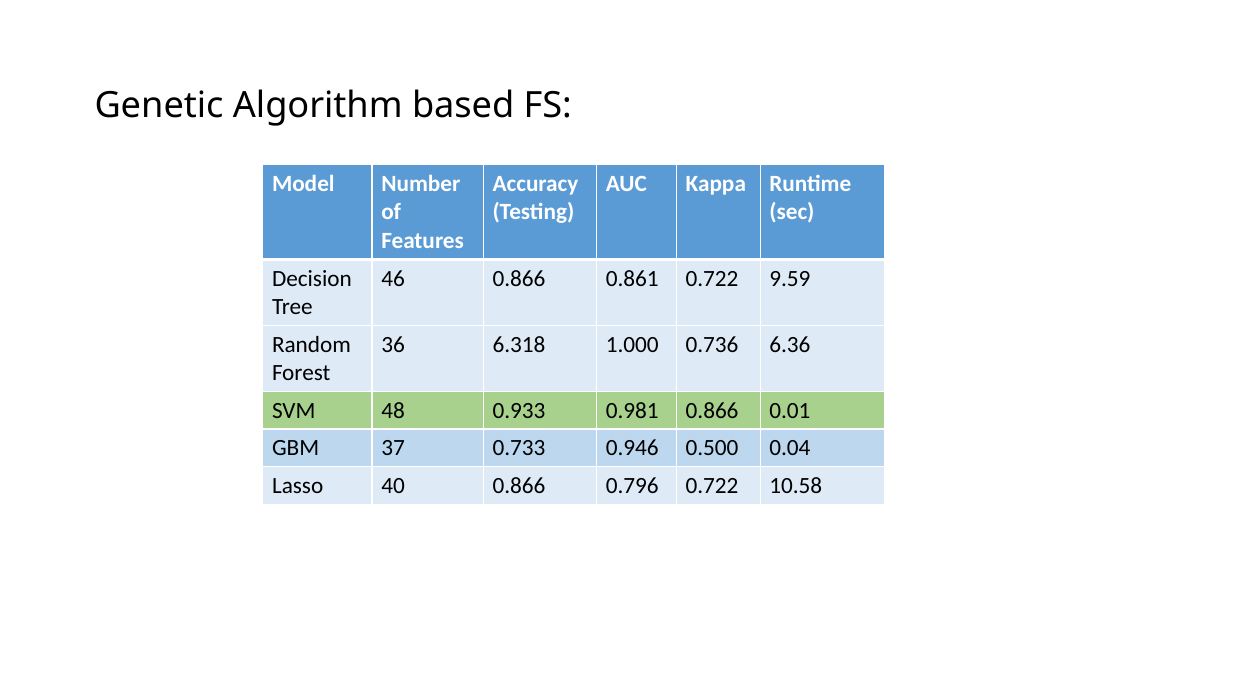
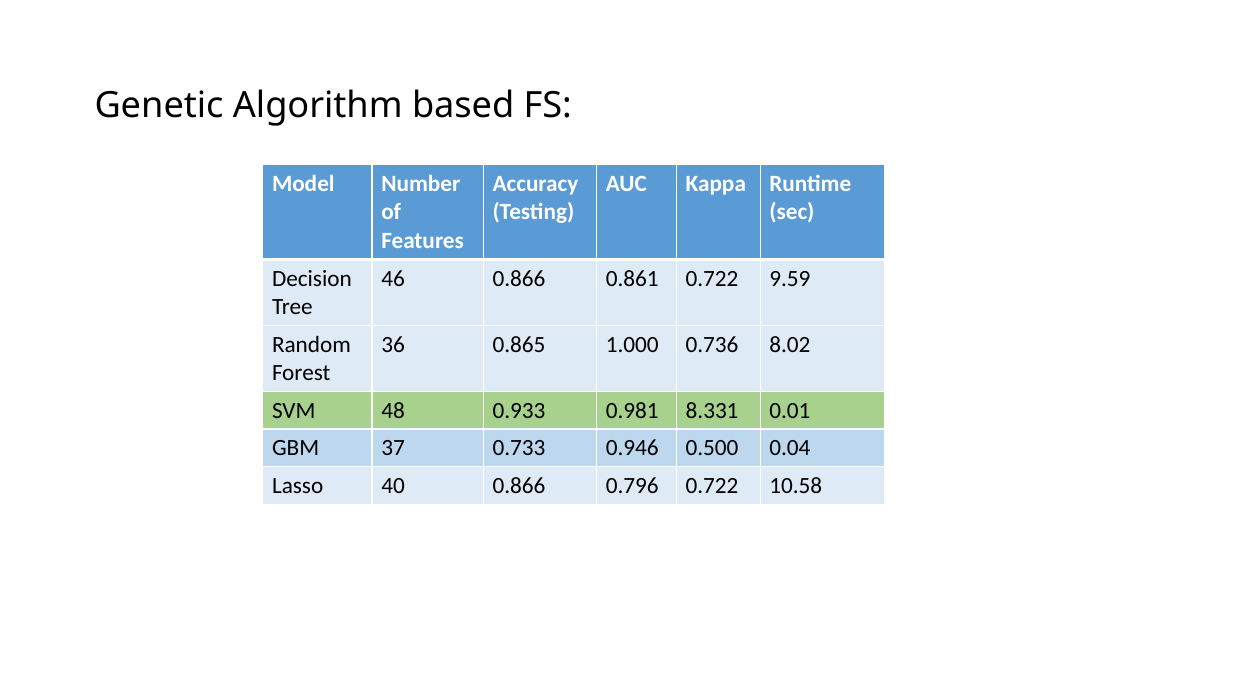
6.318: 6.318 -> 0.865 (519, 345)
6.36: 6.36 -> 8.02 (790, 345)
0.981 0.866: 0.866 -> 8.331 (712, 411)
